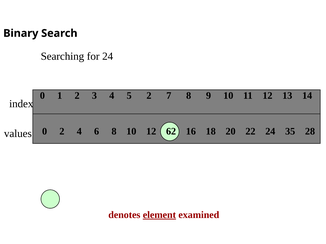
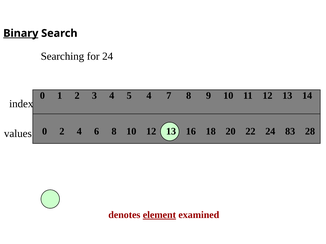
Binary underline: none -> present (21, 33)
5 2: 2 -> 4 (149, 96)
10 12 62: 62 -> 13 (171, 132)
35: 35 -> 83 (290, 132)
